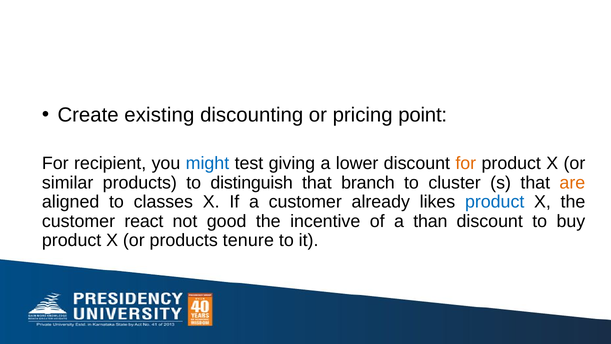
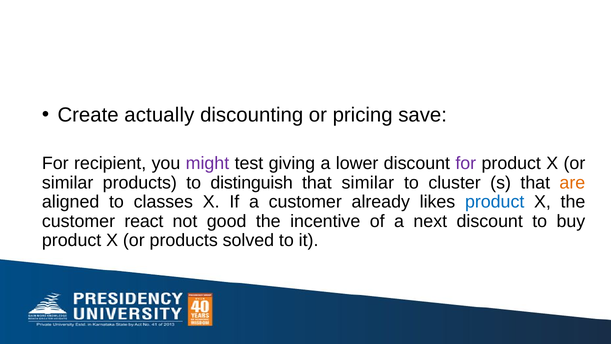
existing: existing -> actually (159, 115)
point: point -> save (423, 115)
might colour: blue -> purple (207, 163)
for colour: orange -> purple (466, 163)
that branch: branch -> similar (368, 183)
than: than -> next (430, 221)
tenure: tenure -> solved (248, 240)
